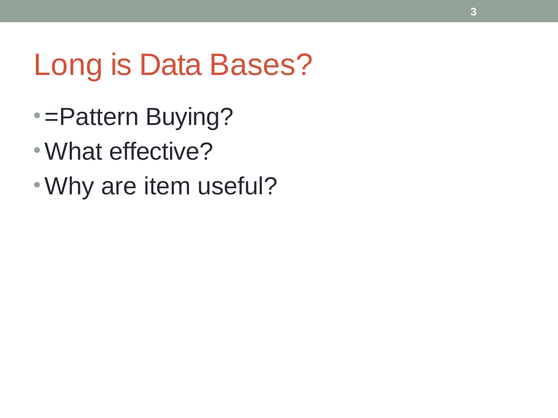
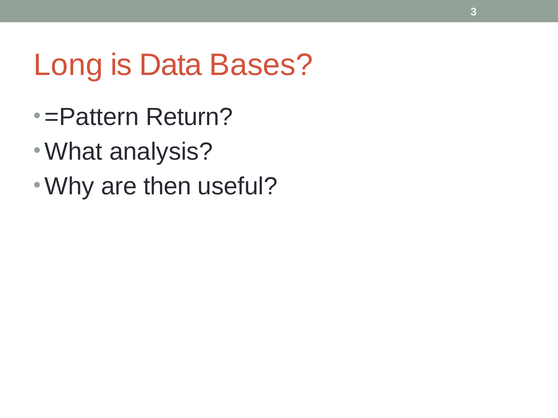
Buying: Buying -> Return (189, 117)
effective: effective -> analysis (161, 152)
item: item -> then (167, 187)
